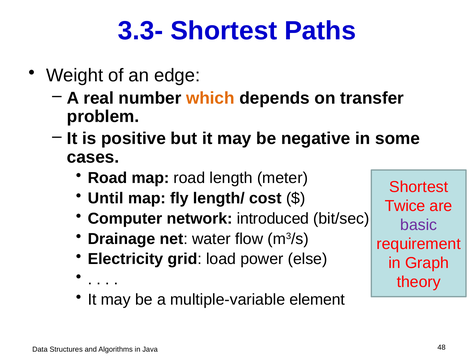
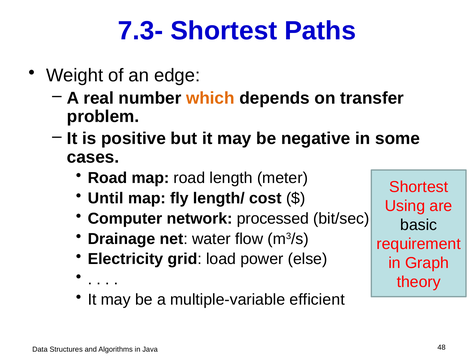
3.3-: 3.3- -> 7.3- (141, 31)
Twice: Twice -> Using (405, 206)
introduced: introduced -> processed (273, 218)
basic colour: purple -> black (419, 225)
element: element -> efficient (317, 299)
